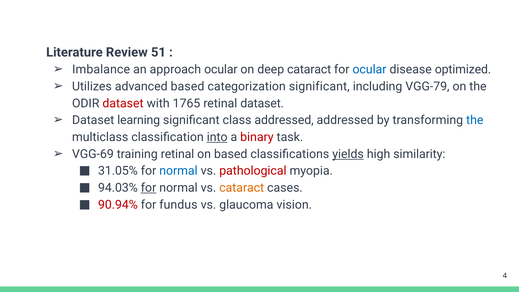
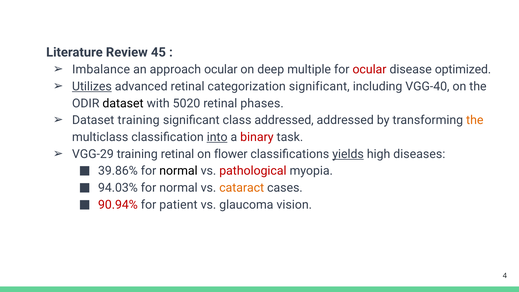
51: 51 -> 45 (158, 52)
deep cataract: cataract -> multiple (309, 70)
ocular colour: blue -> red (369, 70)
Utilizes underline: none -> present (92, 86)
advanced based: based -> retinal (188, 86)
VGG-79: VGG-79 -> VGG-40 (427, 86)
dataset colour: red -> black (123, 103)
1765: 1765 -> 5020 (187, 103)
retinal dataset: dataset -> phases (262, 103)
Dataset learning: learning -> training (139, 120)
the colour: blue -> orange (475, 120)
VGG-69: VGG-69 -> VGG-29 (93, 154)
on based: based -> flower (231, 154)
similarity: similarity -> diseases (419, 154)
31.05%: 31.05% -> 39.86% (118, 171)
normal colour: blue -> black (178, 171)
for underline: present -> none (149, 188)
fundus: fundus -> patient (178, 205)
